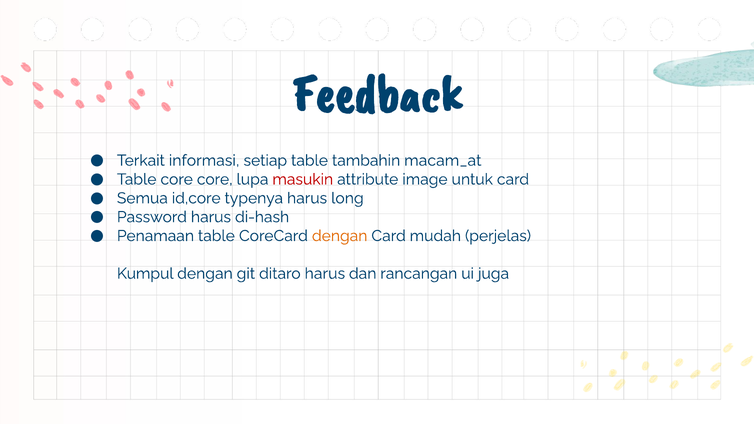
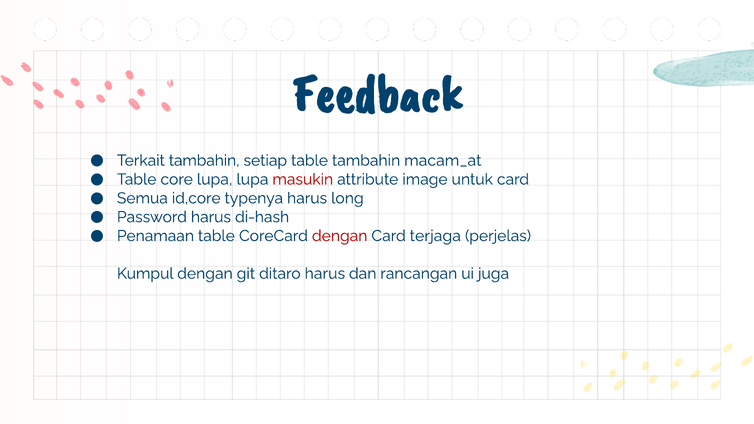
Terkait informasi: informasi -> tambahin (204, 161)
core core: core -> lupa (215, 179)
dengan colour: orange -> red (340, 236)
mudah: mudah -> terjaga (435, 236)
